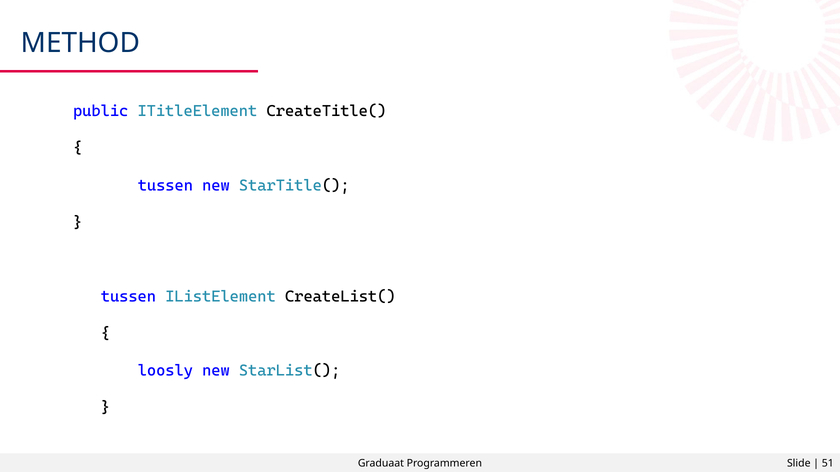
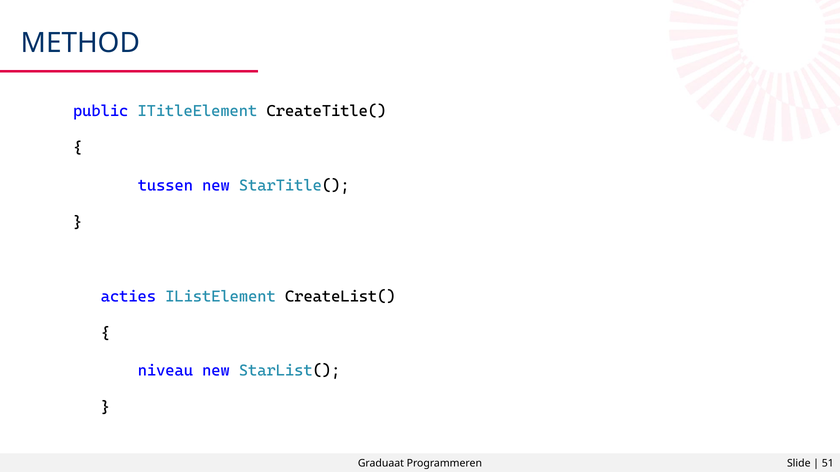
tussen: tussen -> acties (128, 297)
loosly: loosly -> niveau (165, 371)
